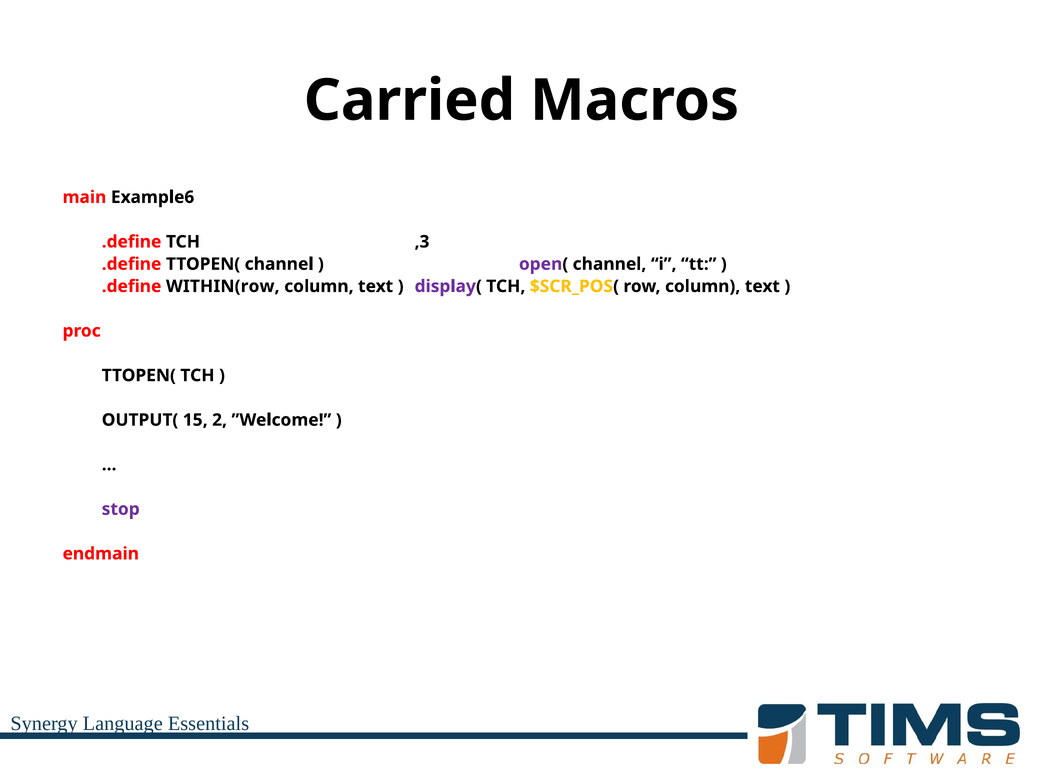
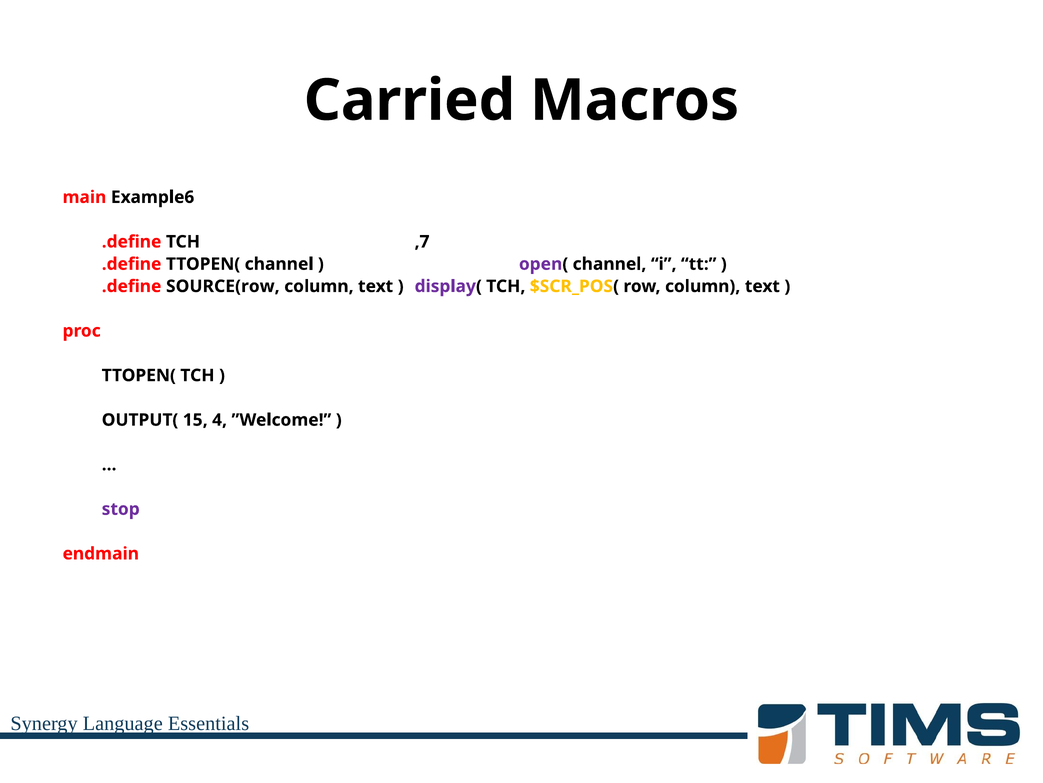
,3: ,3 -> ,7 (422, 242)
WITHIN(row: WITHIN(row -> SOURCE(row (223, 286)
2: 2 -> 4 (220, 420)
